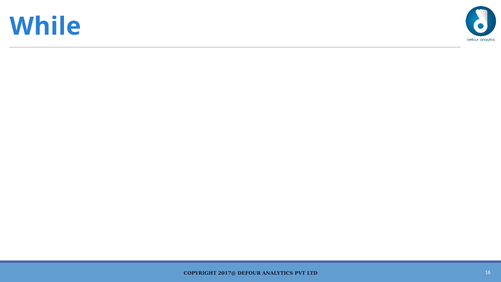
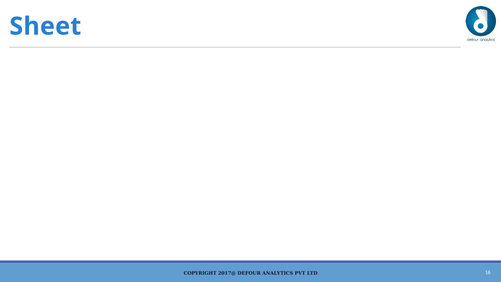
While: While -> Sheet (45, 26)
